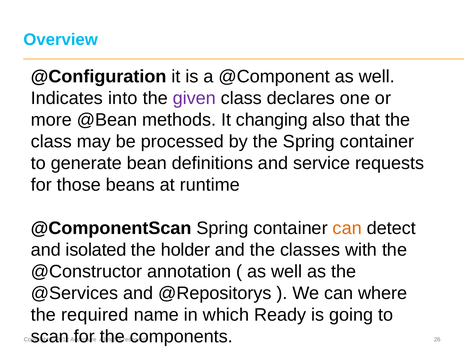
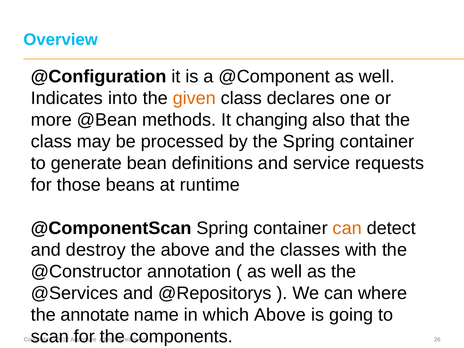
given colour: purple -> orange (194, 98)
isolated: isolated -> destroy (96, 250)
the holder: holder -> above (185, 250)
required: required -> annotate (95, 315)
which Ready: Ready -> Above (280, 315)
